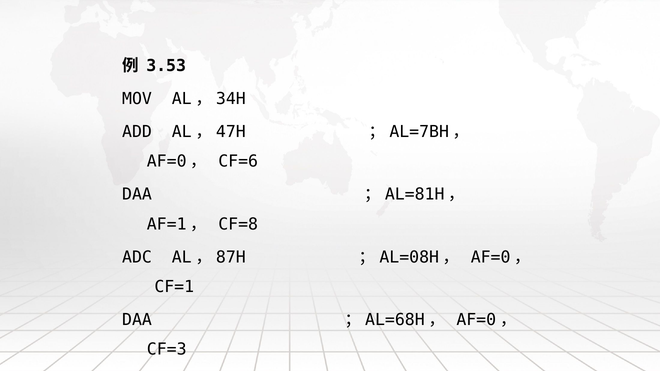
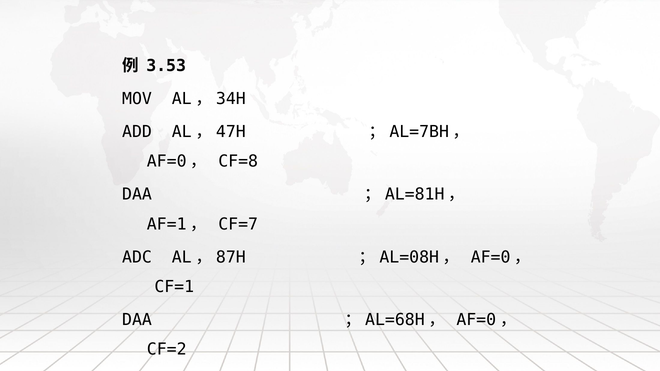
CF=6: CF=6 -> CF=8 (238, 162)
CF=8: CF=8 -> CF=7 (238, 224)
CF=3: CF=3 -> CF=2 (167, 350)
